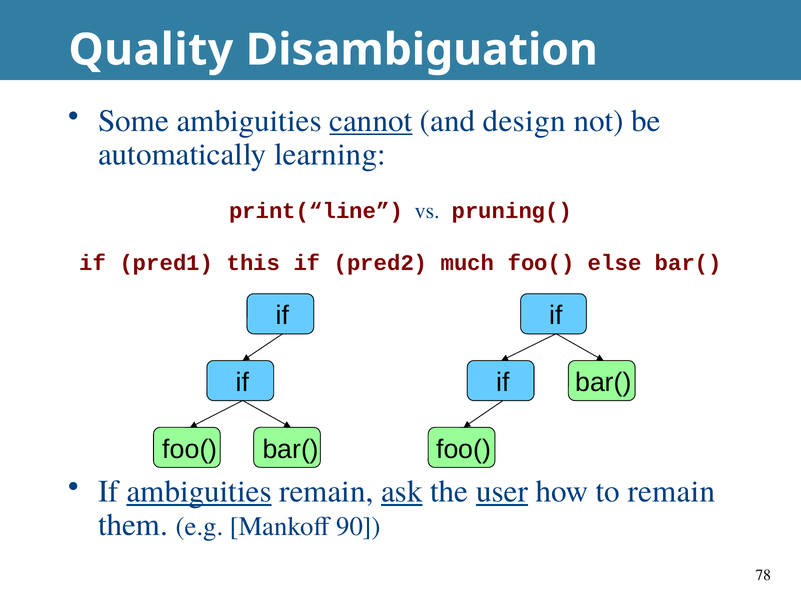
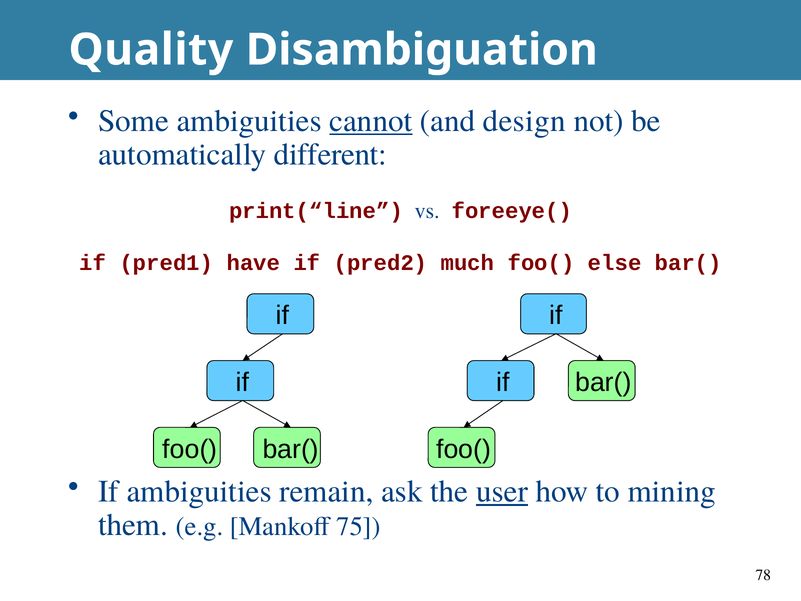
learning: learning -> different (330, 154)
pruning(: pruning( -> foreeye( (512, 211)
this: this -> have (253, 263)
ambiguities underline: present -> none (199, 491)
ask underline: present -> none (402, 491)
to remain: remain -> mining (672, 491)
90: 90 -> 75 (358, 526)
